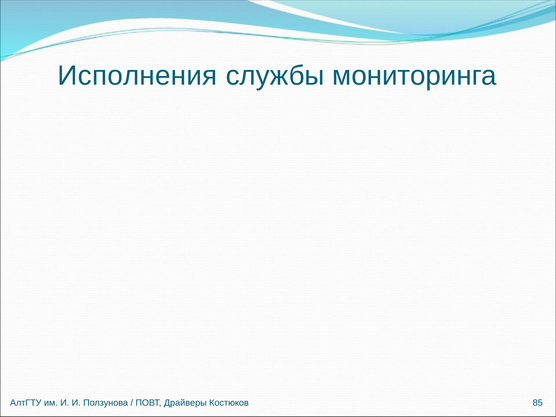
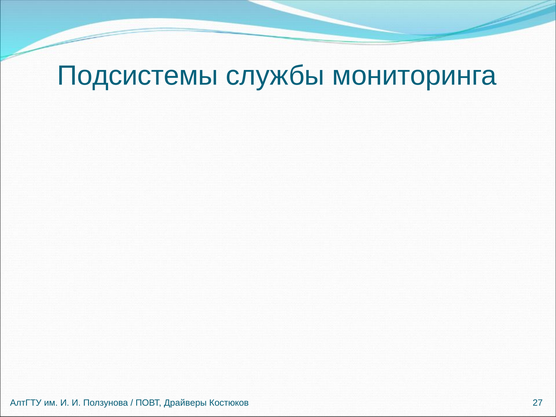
Исполнения: Исполнения -> Подсистемы (138, 76)
85: 85 -> 27 (538, 403)
